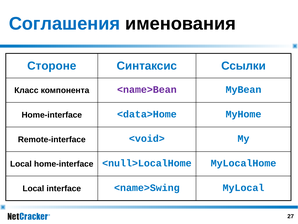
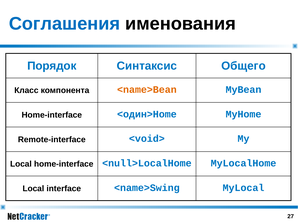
Стороне: Стороне -> Порядок (52, 66)
Ссылки: Ссылки -> Общего (243, 66)
<name>Bean colour: purple -> orange (147, 89)
<data>Home: <data>Home -> <один>Home (147, 114)
